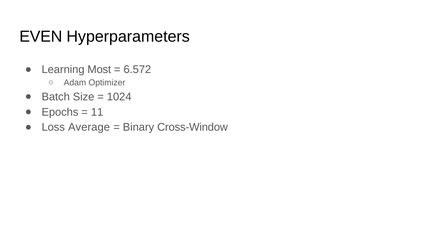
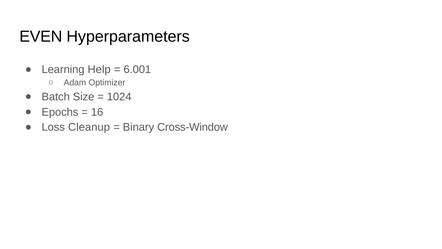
Most: Most -> Help (99, 70)
6.572: 6.572 -> 6.001 (137, 70)
11: 11 -> 16 (97, 112)
Average: Average -> Cleanup (89, 127)
